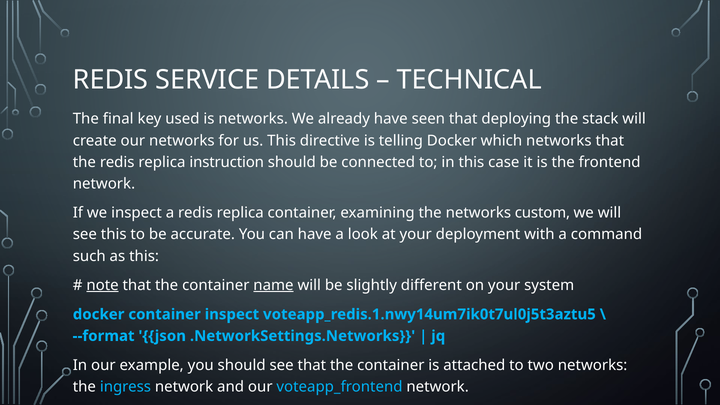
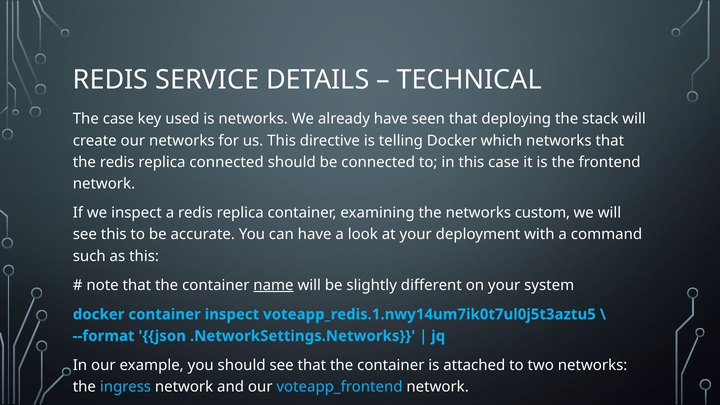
The final: final -> case (118, 119)
replica instruction: instruction -> connected (227, 162)
note underline: present -> none (103, 285)
